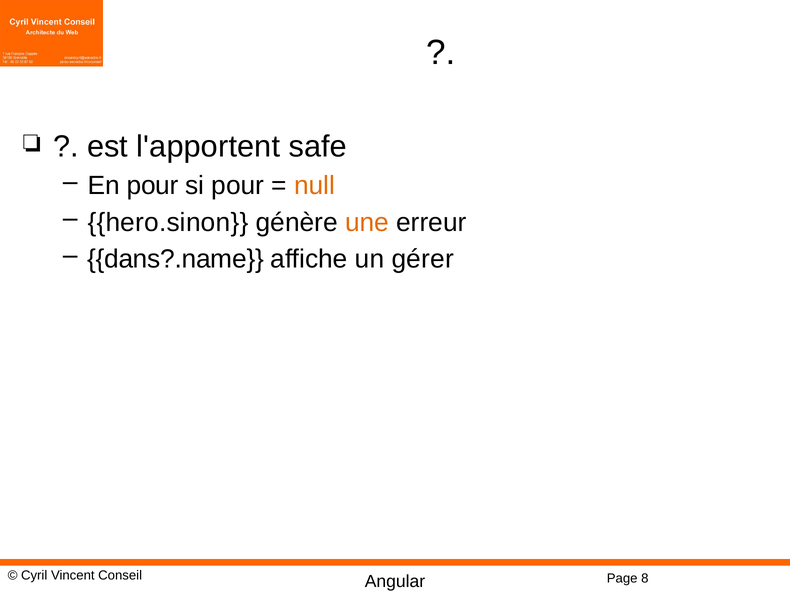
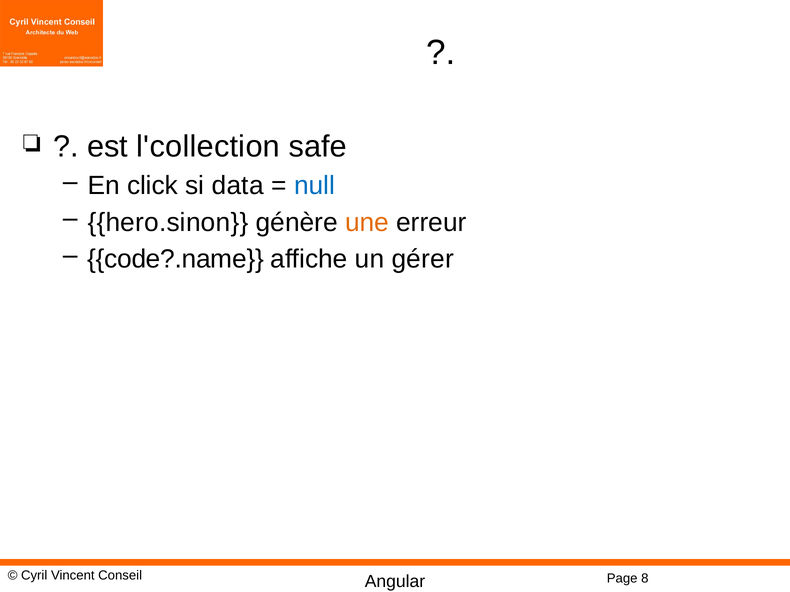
l'apportent: l'apportent -> l'collection (208, 147)
En pour: pour -> click (153, 186)
si pour: pour -> data (238, 186)
null colour: orange -> blue (315, 186)
dans?.name: dans?.name -> code?.name (176, 260)
